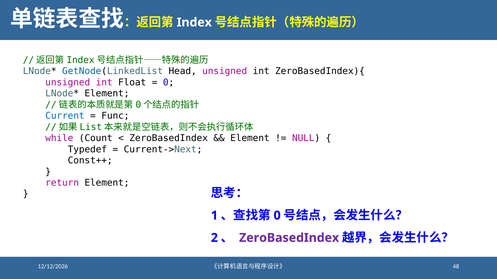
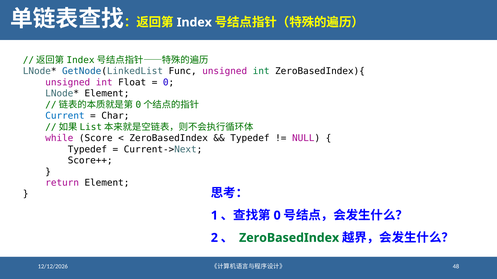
Head: Head -> Func (183, 71)
int colour: black -> green (261, 71)
Func: Func -> Char (115, 116)
Count: Count -> Score (96, 138)
Element: Element -> Typedef (250, 138)
Const++: Const++ -> Score++ (90, 161)
ZeroBasedIndex colour: purple -> green (289, 238)
